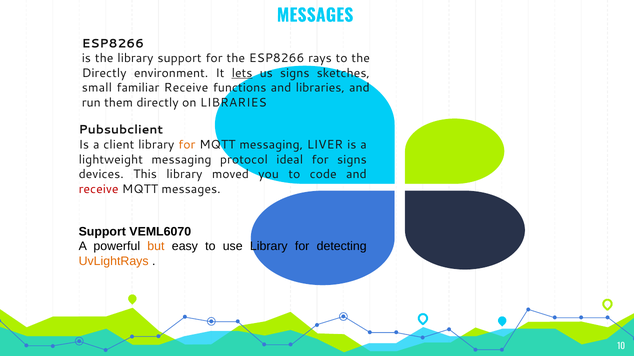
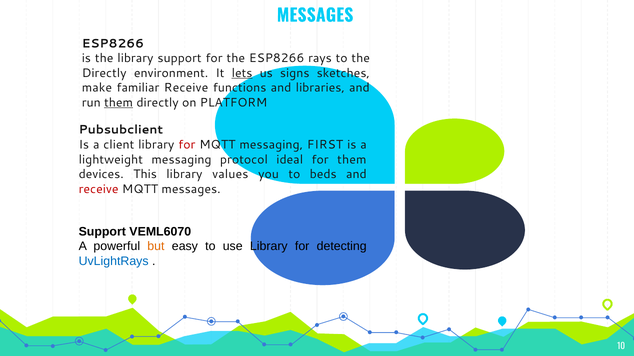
small: small -> make (97, 88)
them underline: none -> present (119, 103)
on LIBRARIES: LIBRARIES -> PLATFORM (234, 103)
for colour: orange -> red (187, 145)
LIVER: LIVER -> FIRST (325, 145)
for signs: signs -> them (352, 160)
moved: moved -> values (230, 175)
code: code -> beds (323, 175)
UvLightRays colour: orange -> blue (114, 262)
